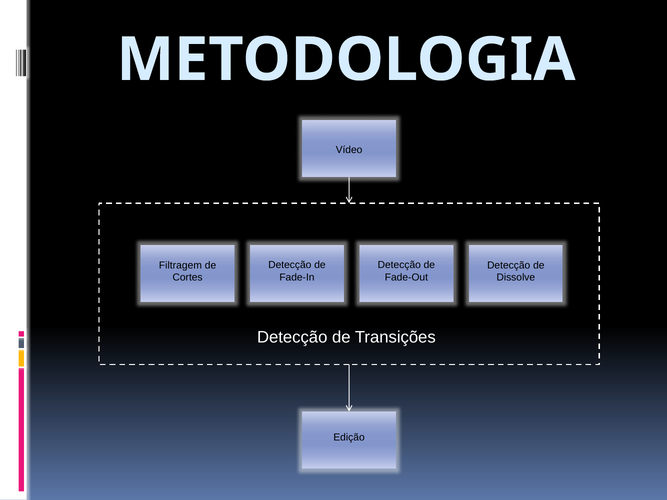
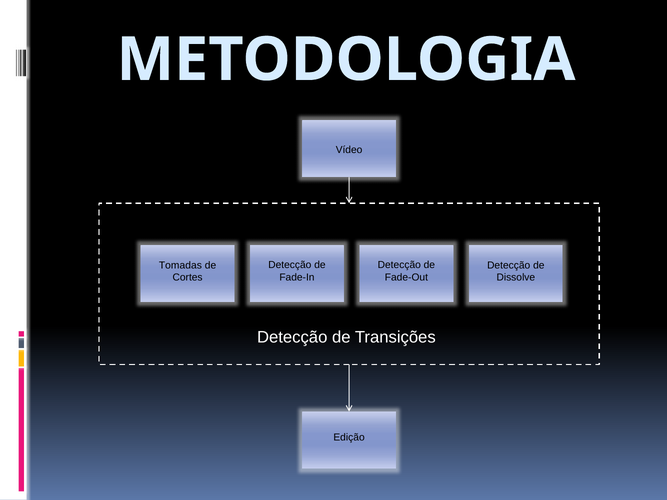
Filtragem: Filtragem -> Tomadas (180, 265)
